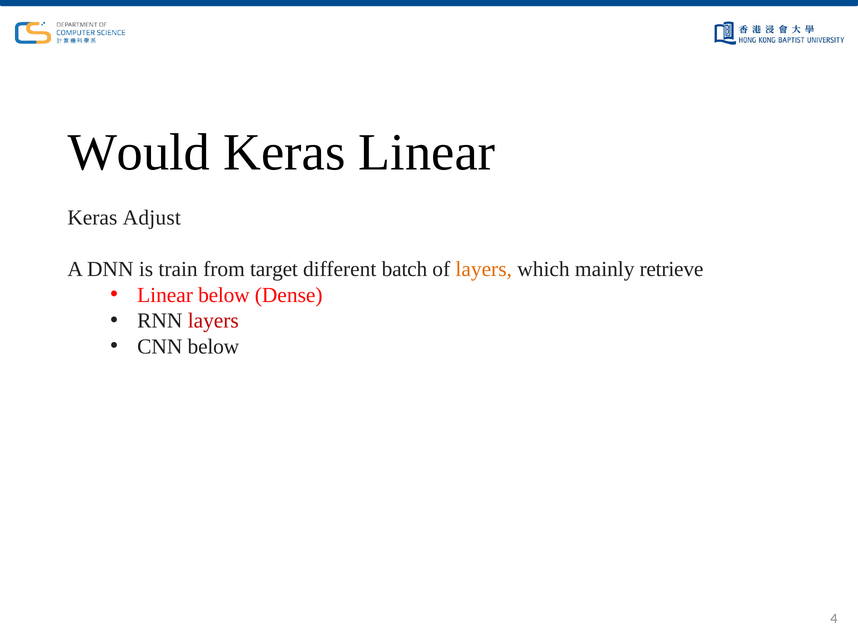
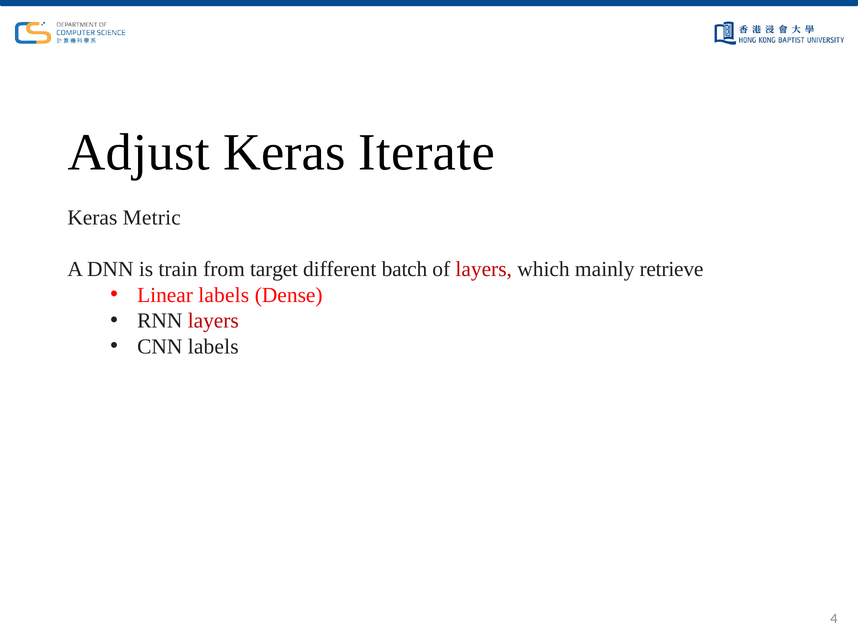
Would: Would -> Adjust (139, 152)
Keras Linear: Linear -> Iterate (427, 152)
Adjust: Adjust -> Metric (152, 218)
layers colour: orange -> red (484, 270)
Linear below: below -> labels (224, 295)
CNN below: below -> labels (213, 347)
